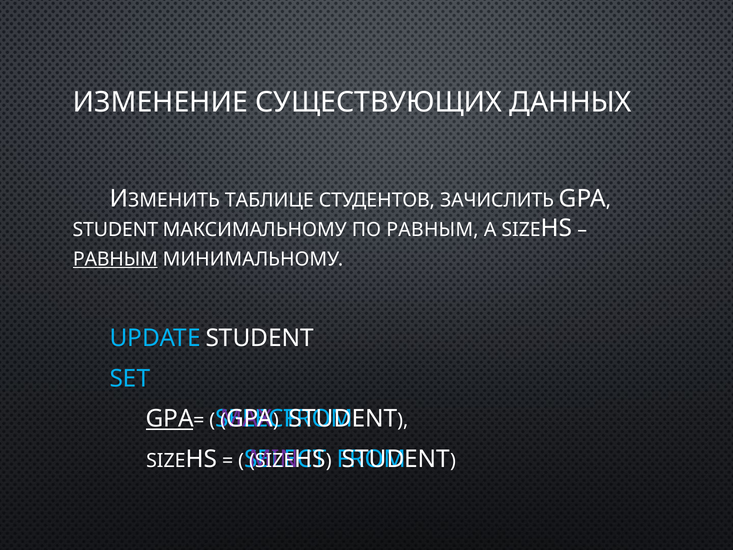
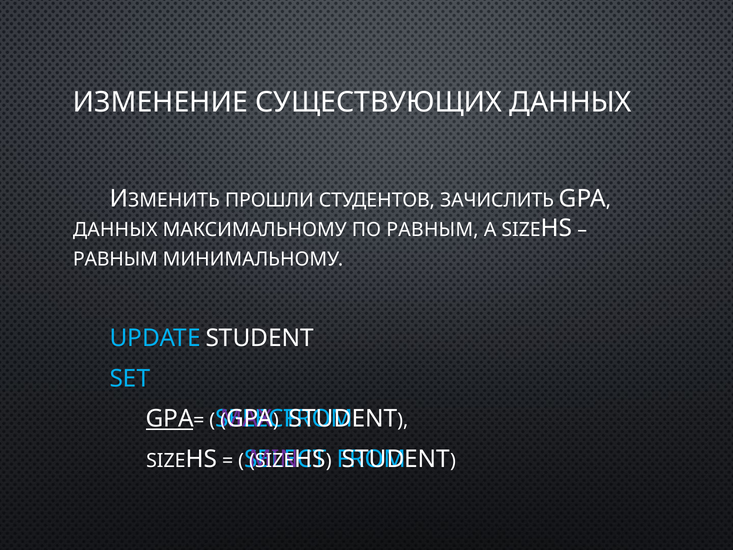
ТАБЛИЦЕ: ТАБЛИЦЕ -> ПРОШЛИ (269, 200)
STUDENT: STUDENT -> ДАННЫХ (115, 230)
РАВНЫМ underline: present -> none (115, 259)
